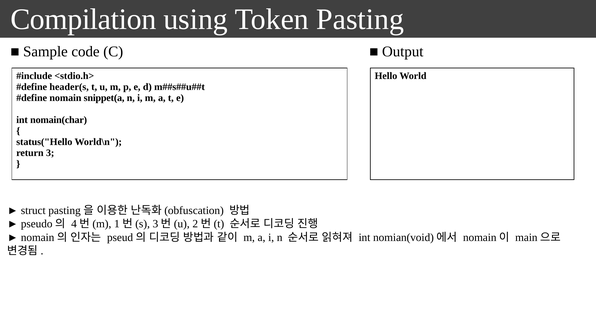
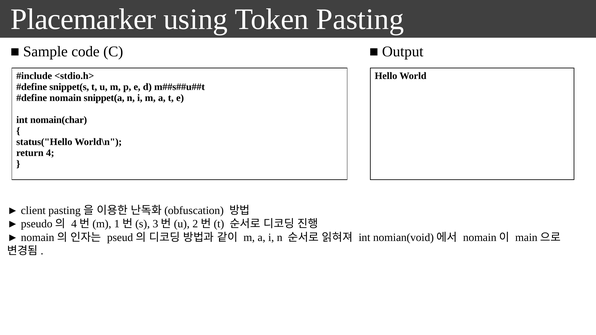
Compilation: Compilation -> Placemarker (83, 19)
header(s: header(s -> snippet(s (69, 87)
3: 3 -> 4 (50, 153)
struct: struct -> client (33, 211)
